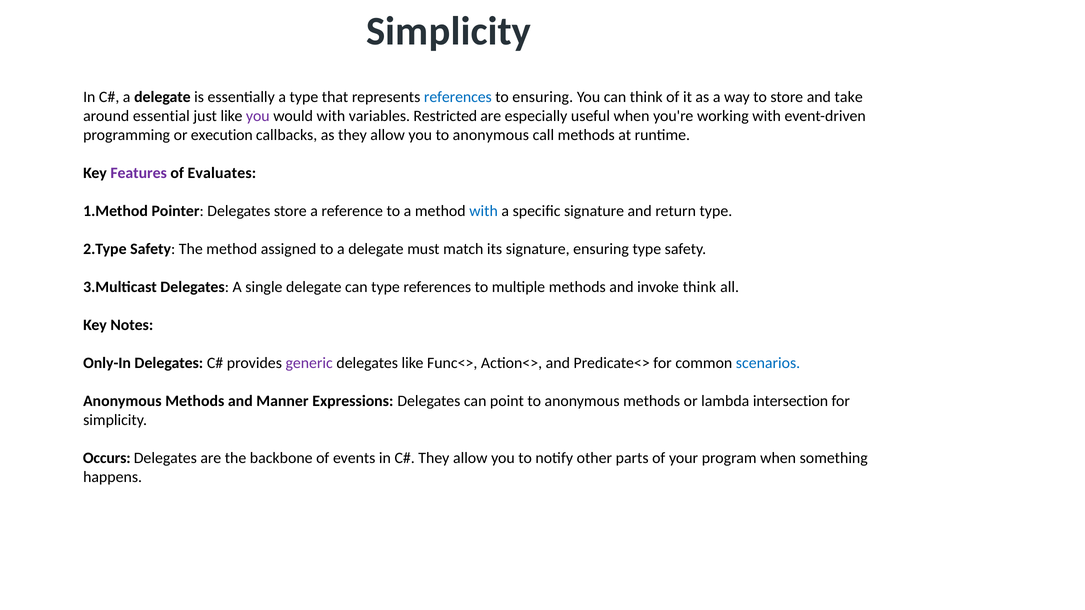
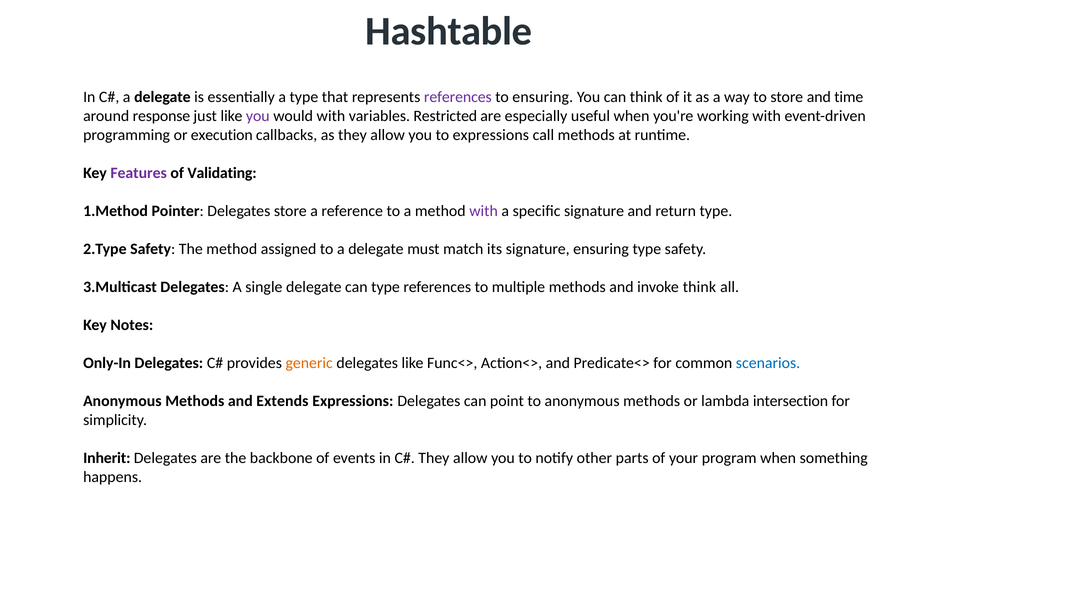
Simplicity: Simplicity -> Hashtable (449, 31)
references colour: blue -> purple (458, 97)
take: take -> time (849, 97)
essential: essential -> response (161, 116)
you to anonymous: anonymous -> expressions (491, 135)
Evaluates: Evaluates -> Validating (222, 173)
with colour: blue -> purple (484, 211)
generic colour: purple -> orange (309, 363)
Manner: Manner -> Extends (282, 401)
Occurs: Occurs -> Inherit (107, 458)
